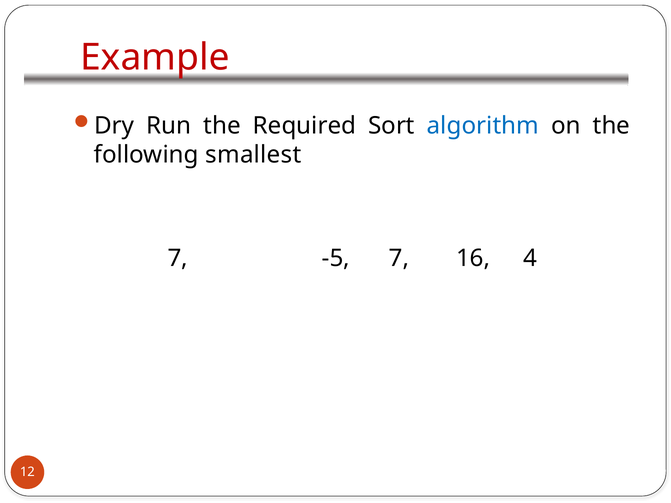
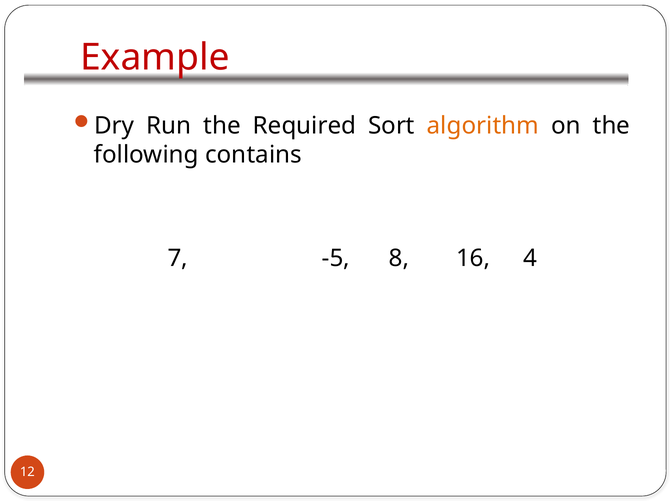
algorithm colour: blue -> orange (483, 126)
smallest: smallest -> contains (254, 155)
-5 7: 7 -> 8 (399, 258)
